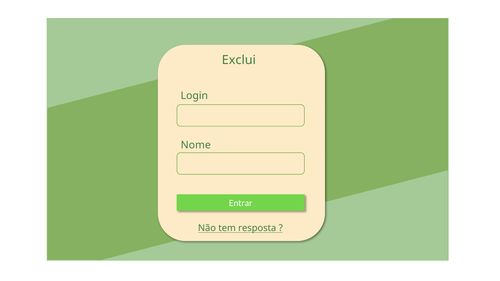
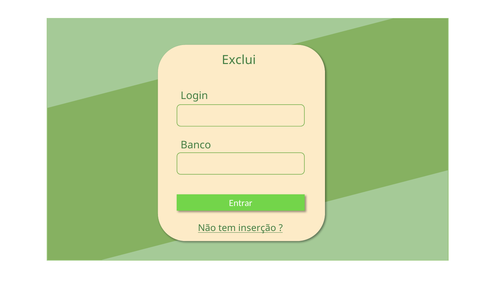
Nome: Nome -> Banco (196, 145)
resposta: resposta -> inserção (257, 228)
